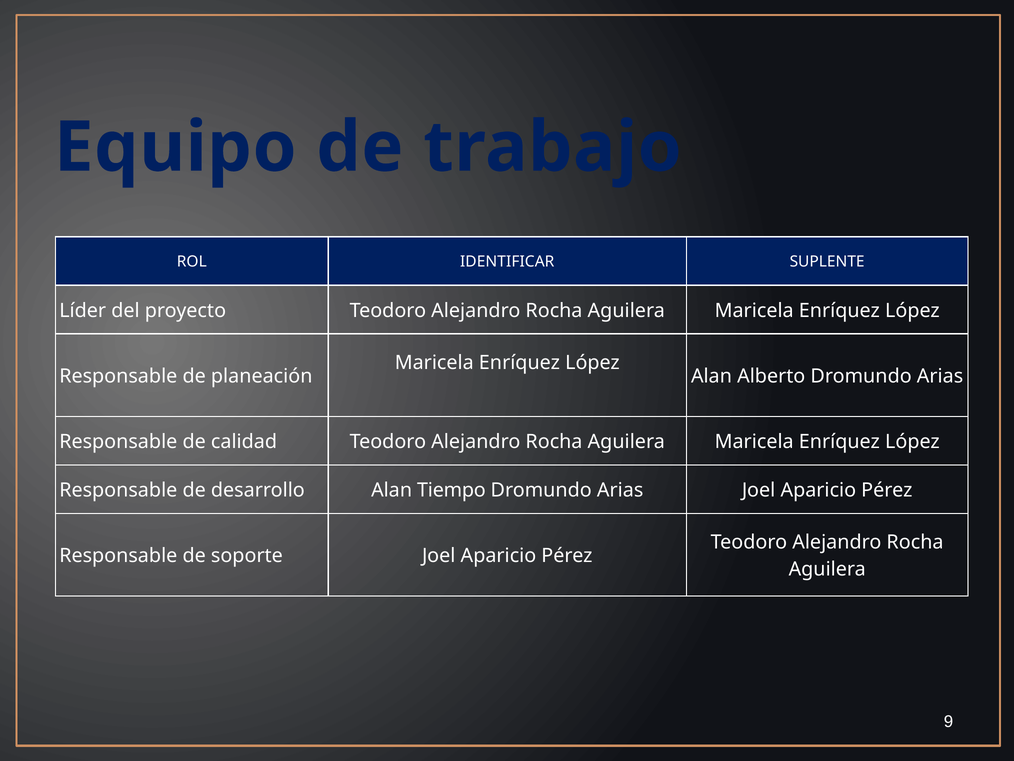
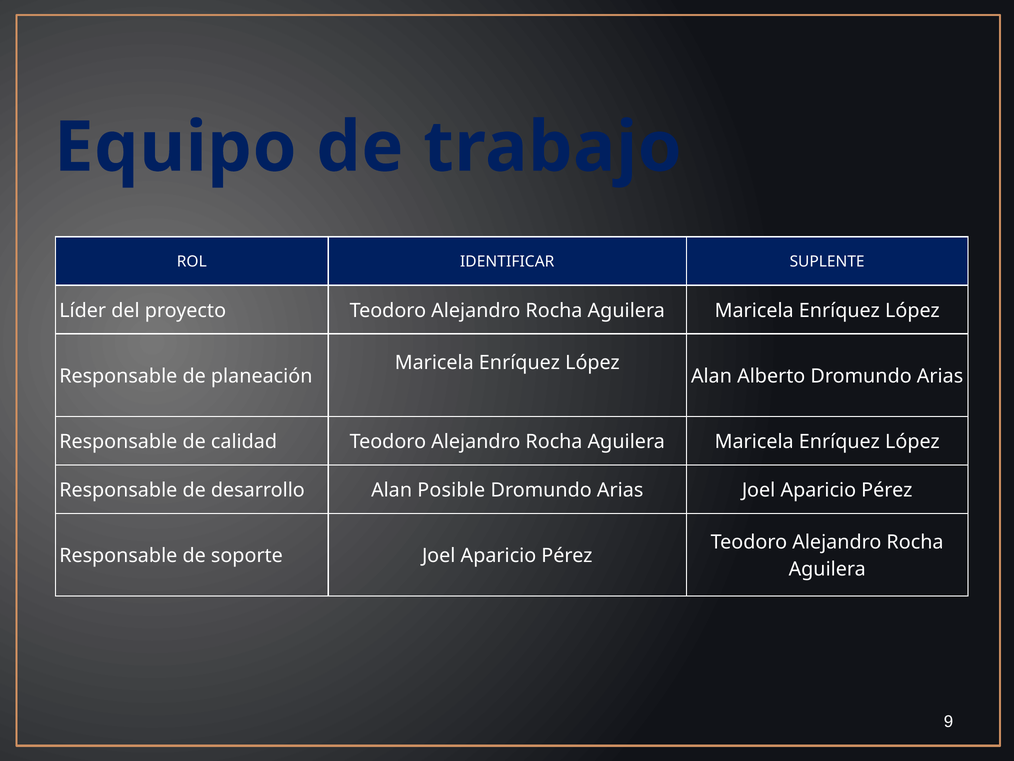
Tiempo: Tiempo -> Posible (451, 490)
